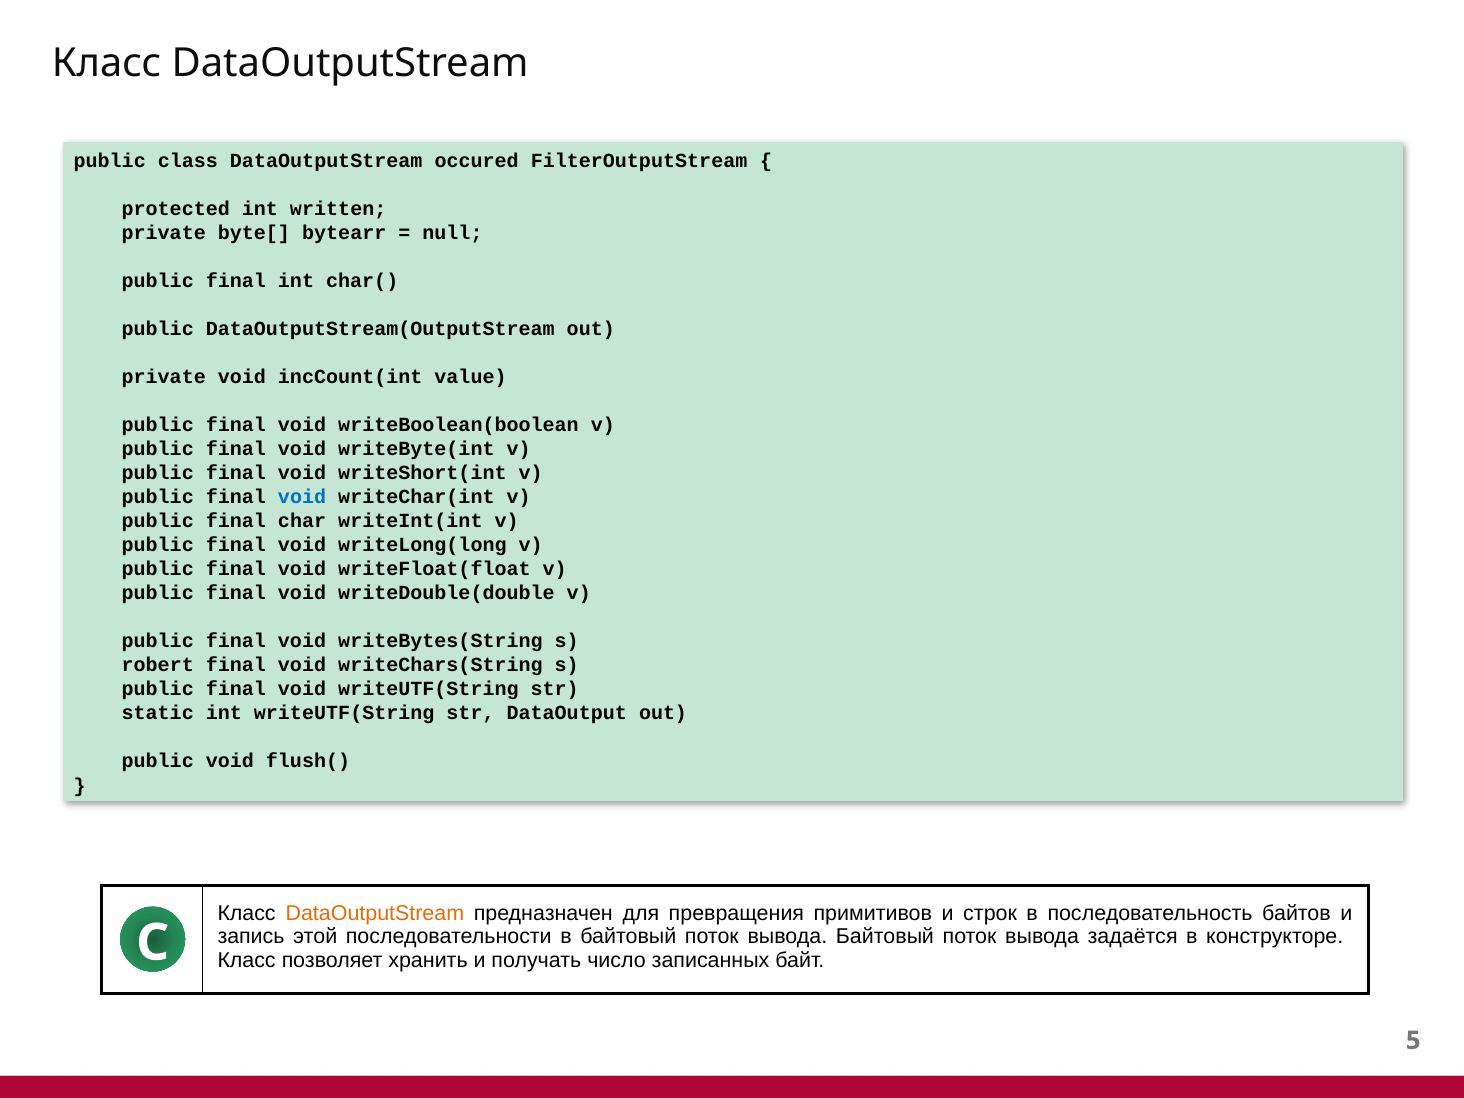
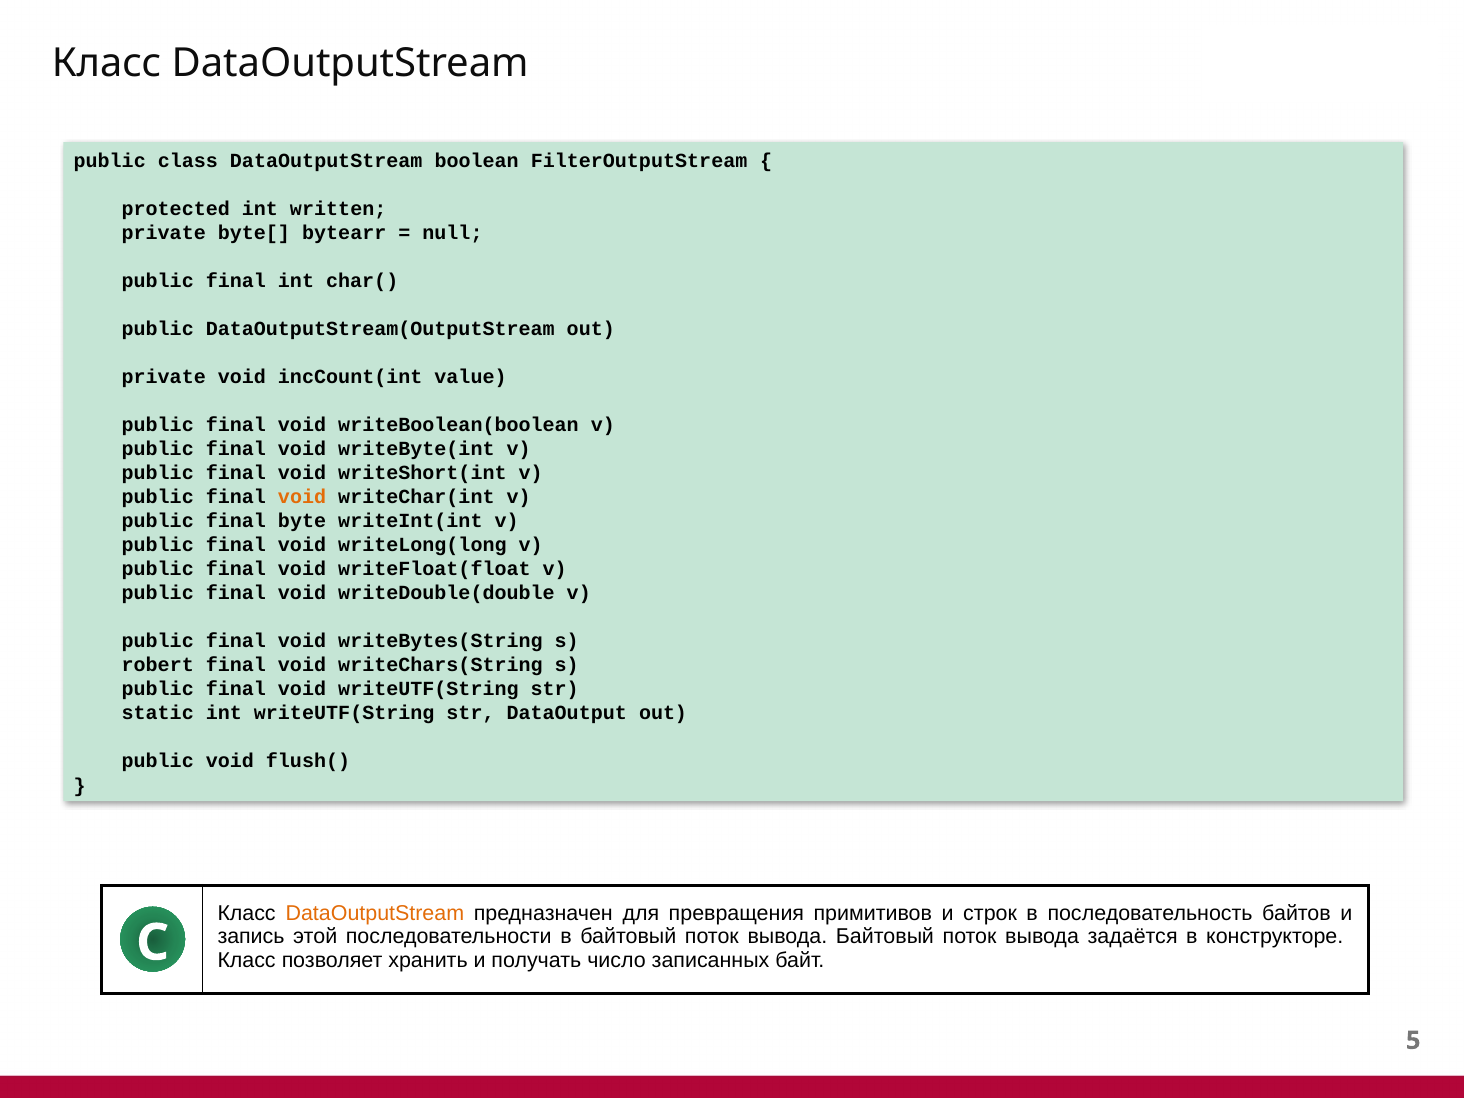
occured: occured -> boolean (477, 161)
void colour: blue -> orange (302, 497)
char: char -> byte (302, 521)
